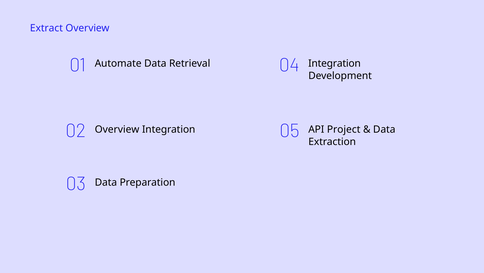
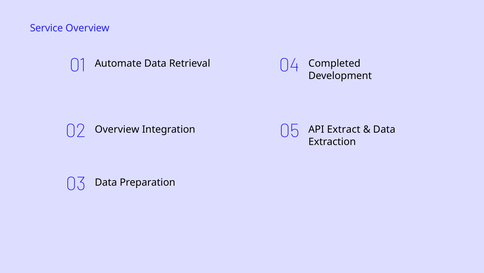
Extract: Extract -> Service (46, 28)
04 Integration: Integration -> Completed (334, 63)
Project: Project -> Extract (344, 129)
